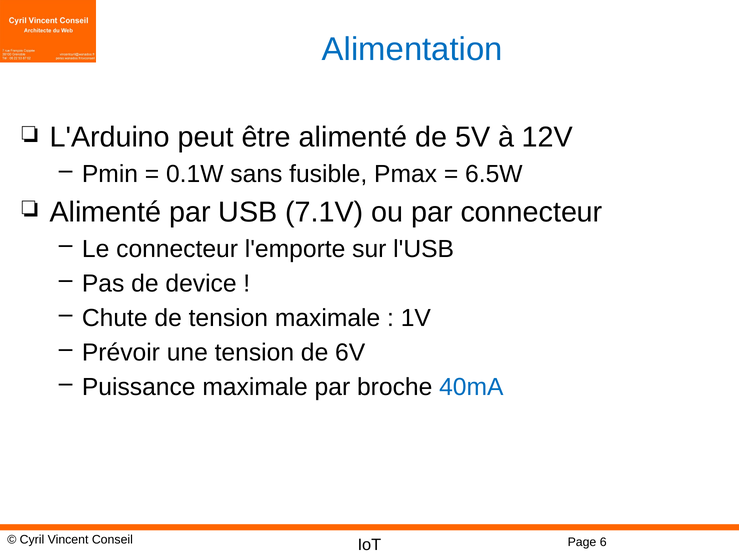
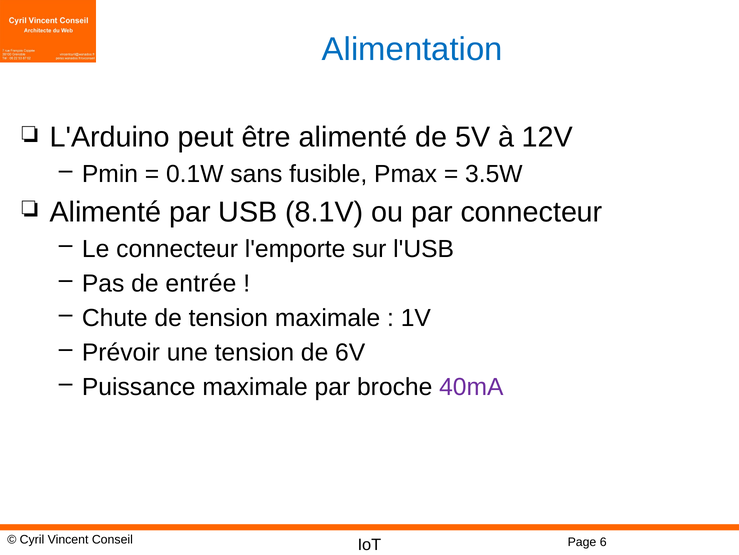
6.5W: 6.5W -> 3.5W (494, 174)
7.1V: 7.1V -> 8.1V (324, 212)
device: device -> entrée (201, 283)
40mA colour: blue -> purple (471, 386)
